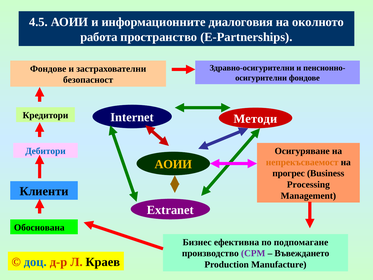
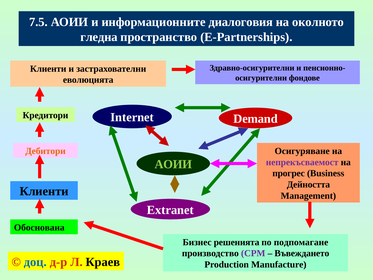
4.5: 4.5 -> 7.5 (38, 22)
работа: работа -> гледна (99, 37)
Фондове: Фондове -> Клиенти (48, 69)
безопасност: безопасност -> еволюцията (88, 80)
Методи: Методи -> Demand (256, 119)
Дебитори colour: blue -> orange (45, 151)
непрекъсваемост colour: orange -> purple (302, 162)
АОИИ colour: yellow -> light green (173, 164)
Processing: Processing -> Дейността (308, 184)
ефективна: ефективна -> решенията (237, 242)
